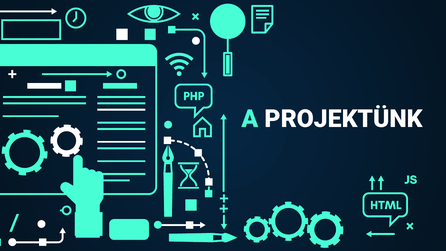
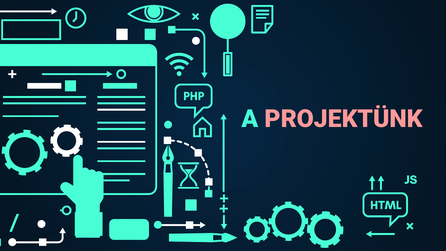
PROJEKTÜNK colour: white -> pink (344, 119)
